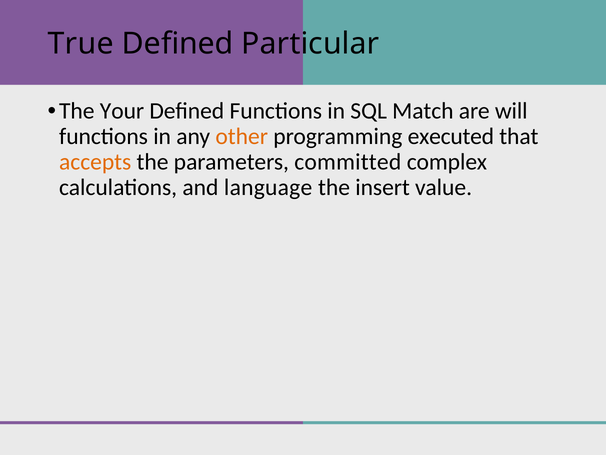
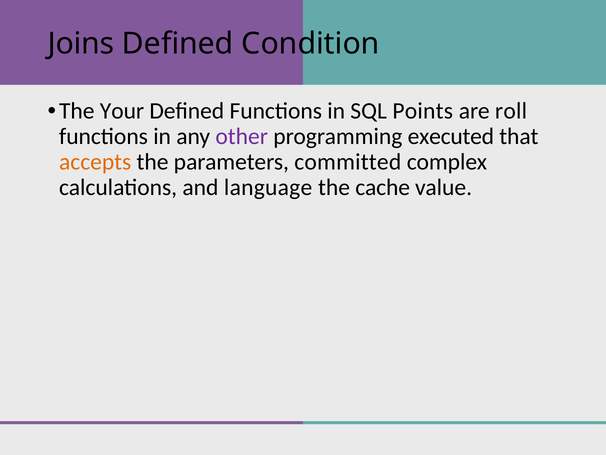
True: True -> Joins (81, 44)
Particular: Particular -> Condition (311, 44)
Match: Match -> Points (423, 111)
will: will -> roll (511, 111)
other colour: orange -> purple (242, 136)
insert: insert -> cache (383, 187)
